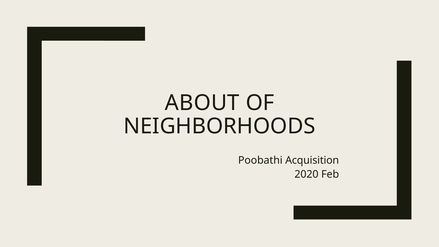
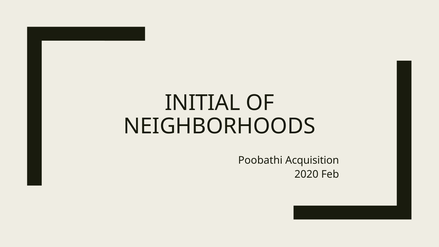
ABOUT: ABOUT -> INITIAL (202, 103)
